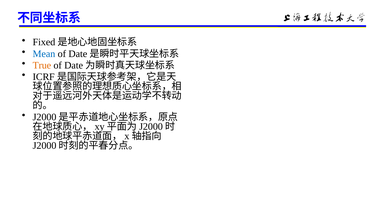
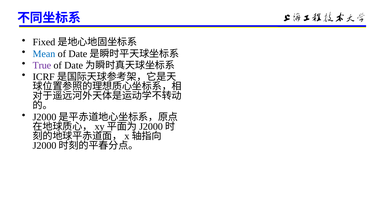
True colour: orange -> purple (42, 65)
